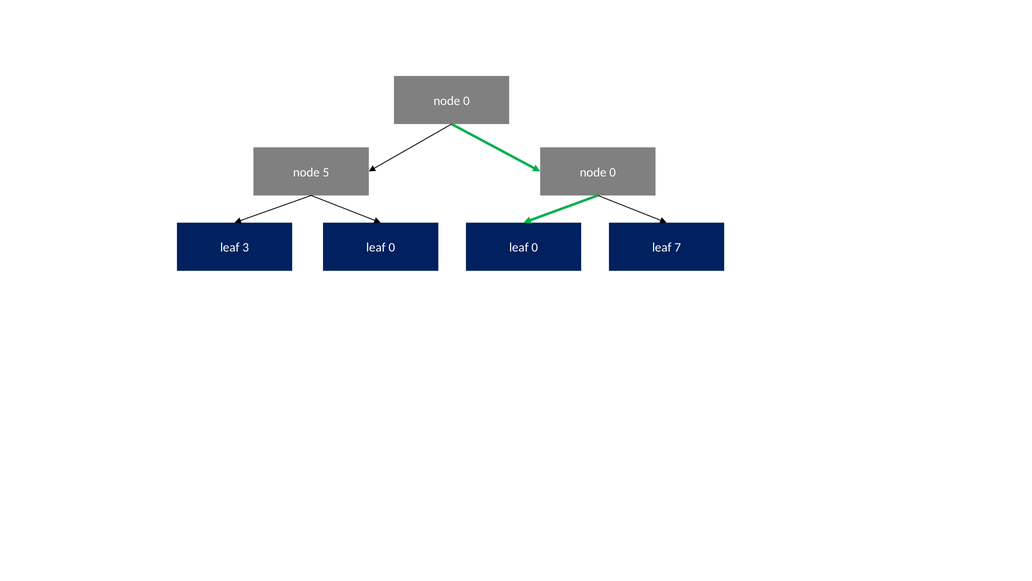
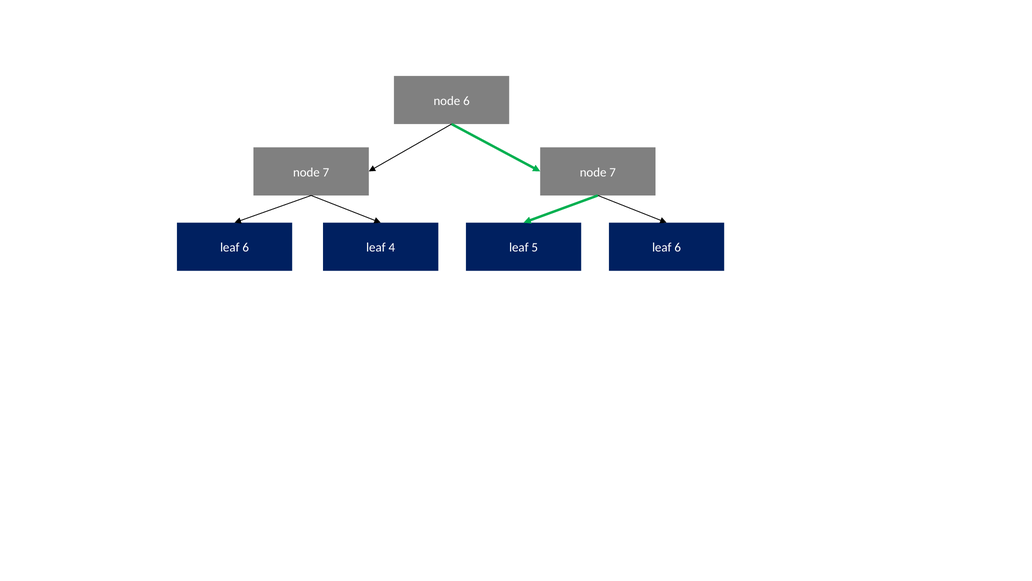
0: 0 -> 6 (466, 101)
5: 5 -> 7 (326, 172)
0: 0 -> 7 (613, 172)
3: 3 -> 6 (246, 247)
0: 0 -> 4 (392, 247)
0: 0 -> 5 (535, 247)
7: 7 -> 6 (678, 247)
